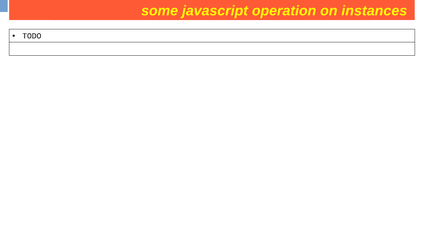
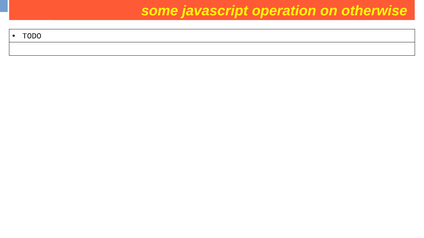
instances: instances -> otherwise (374, 11)
